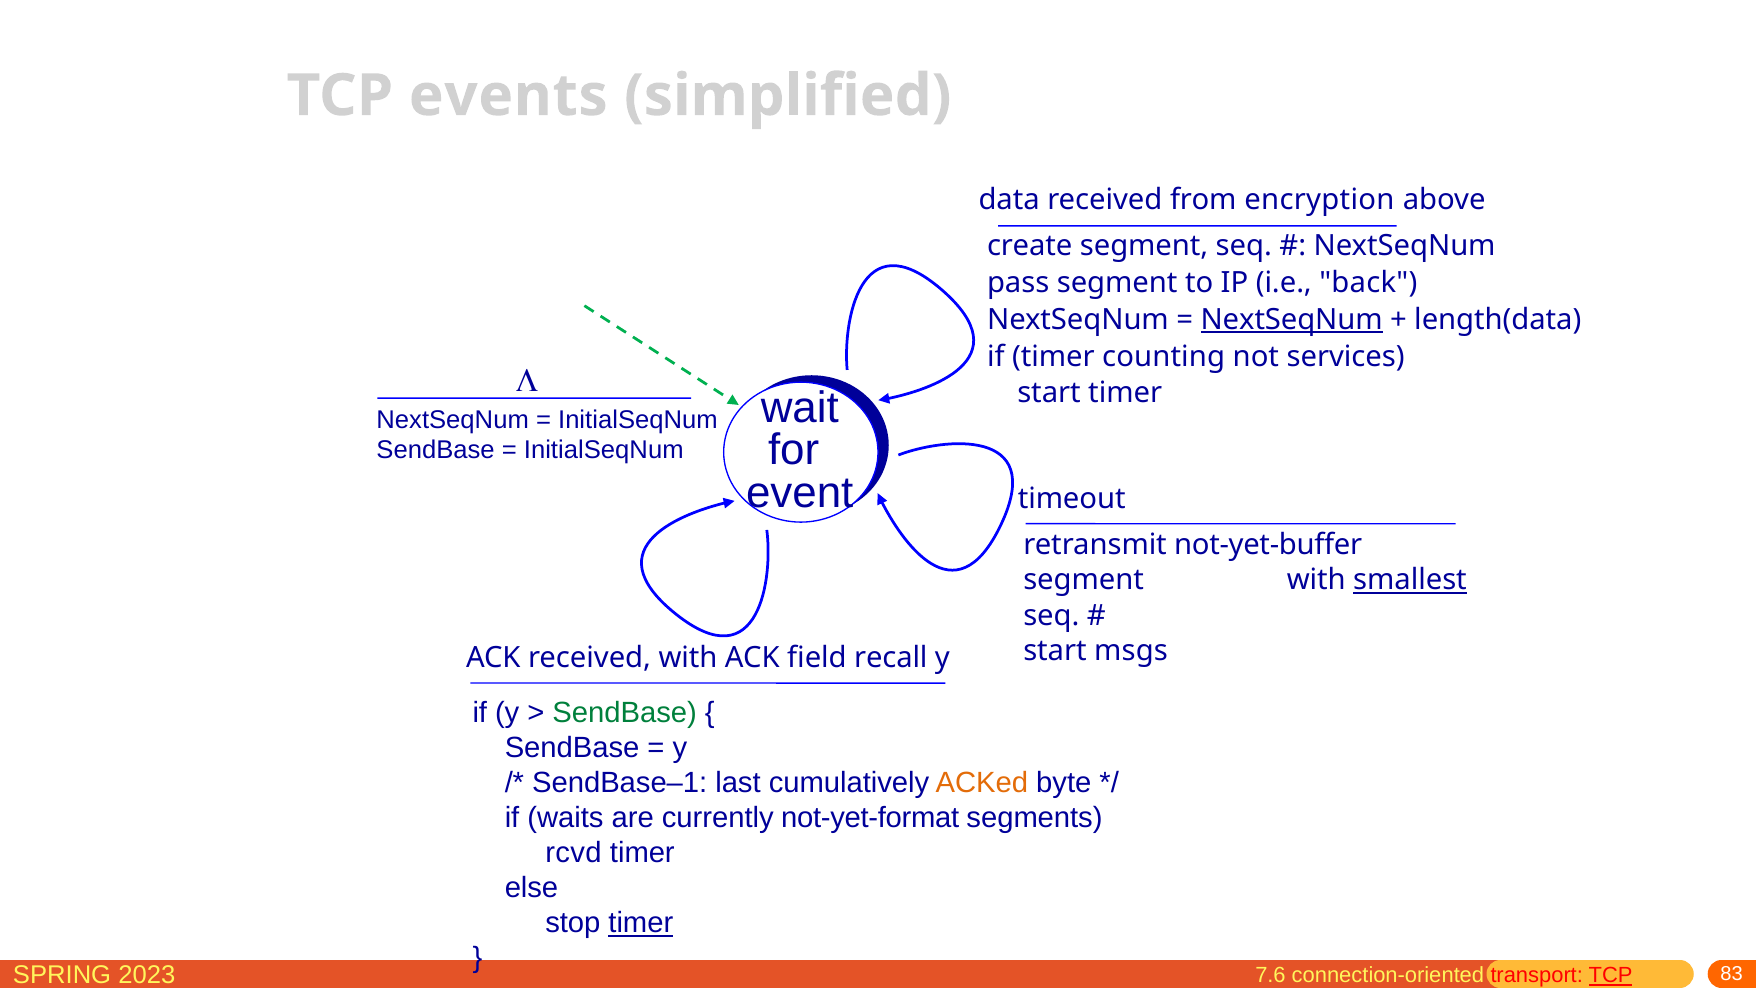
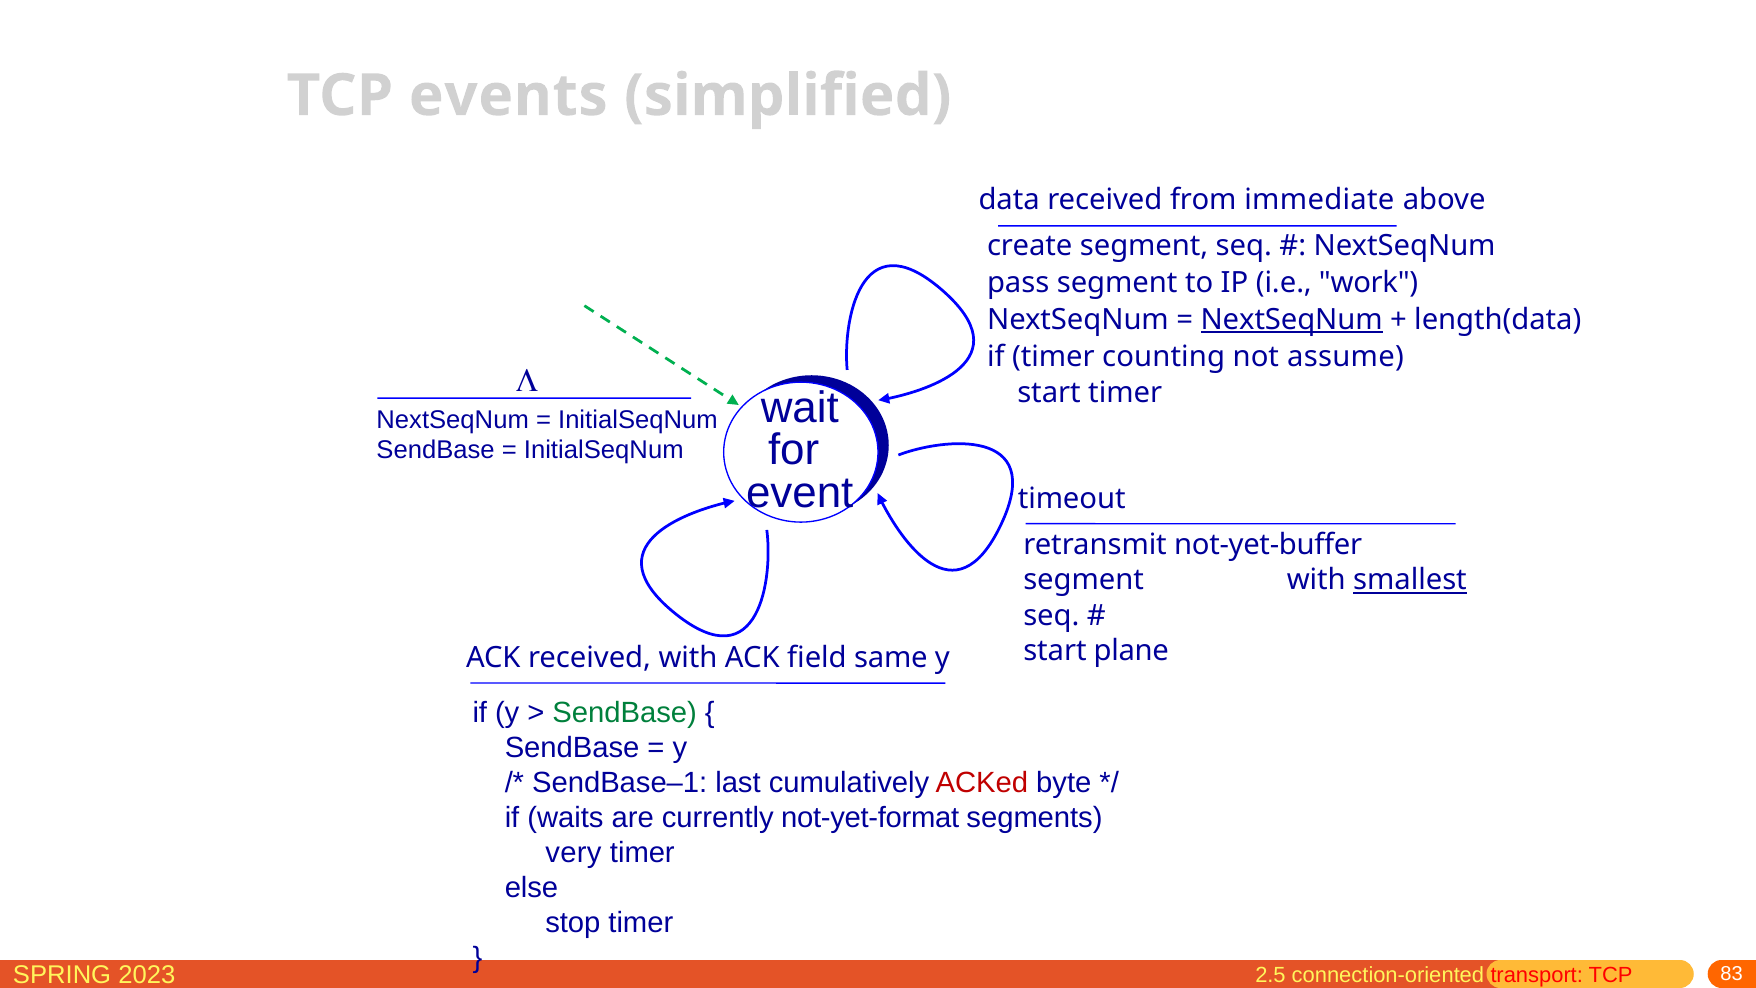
encryption: encryption -> immediate (1319, 200)
back: back -> work (1369, 283)
services: services -> assume (1345, 356)
msgs: msgs -> plane (1131, 650)
recall: recall -> same (891, 658)
ACKed colour: orange -> red (982, 783)
rcvd: rcvd -> very (573, 853)
timer underline: present -> none (641, 923)
7.6: 7.6 -> 2.5 (1270, 975)
TCP underline: present -> none (1611, 975)
